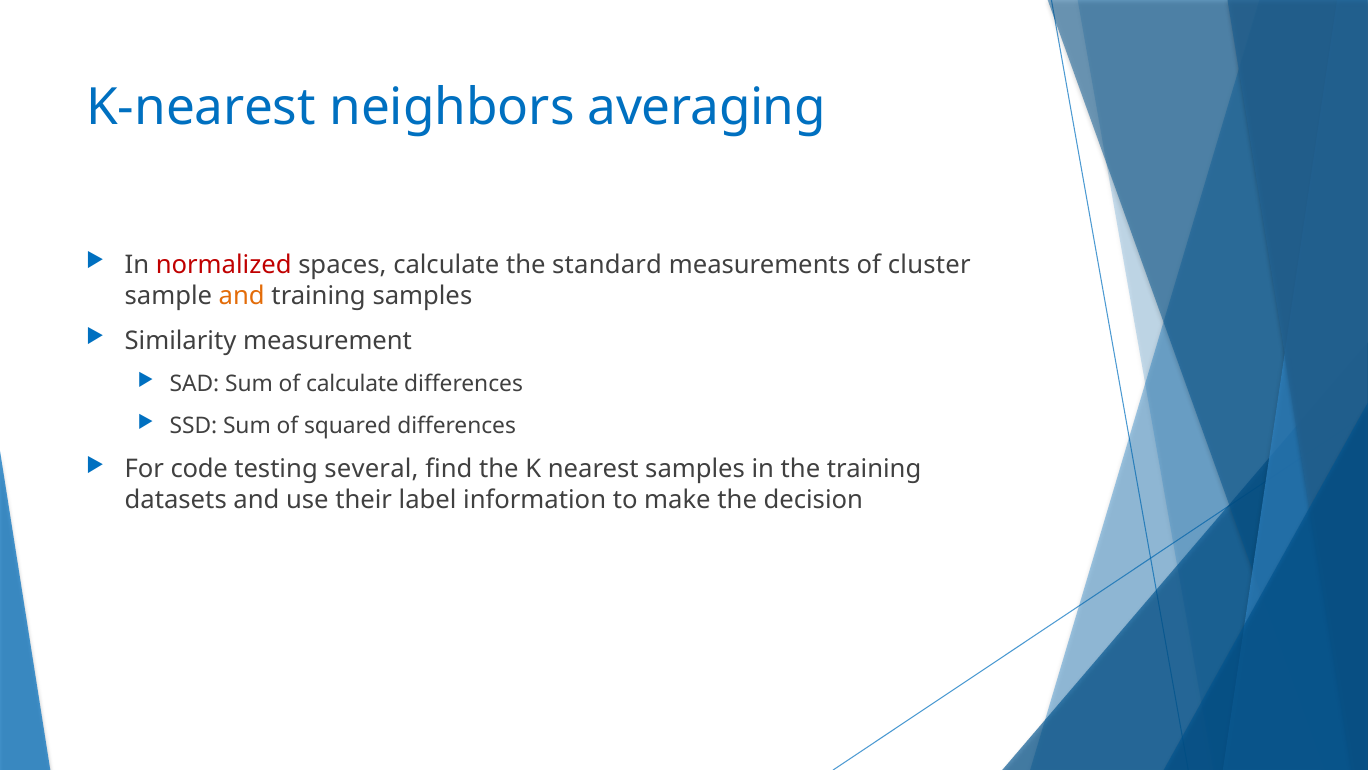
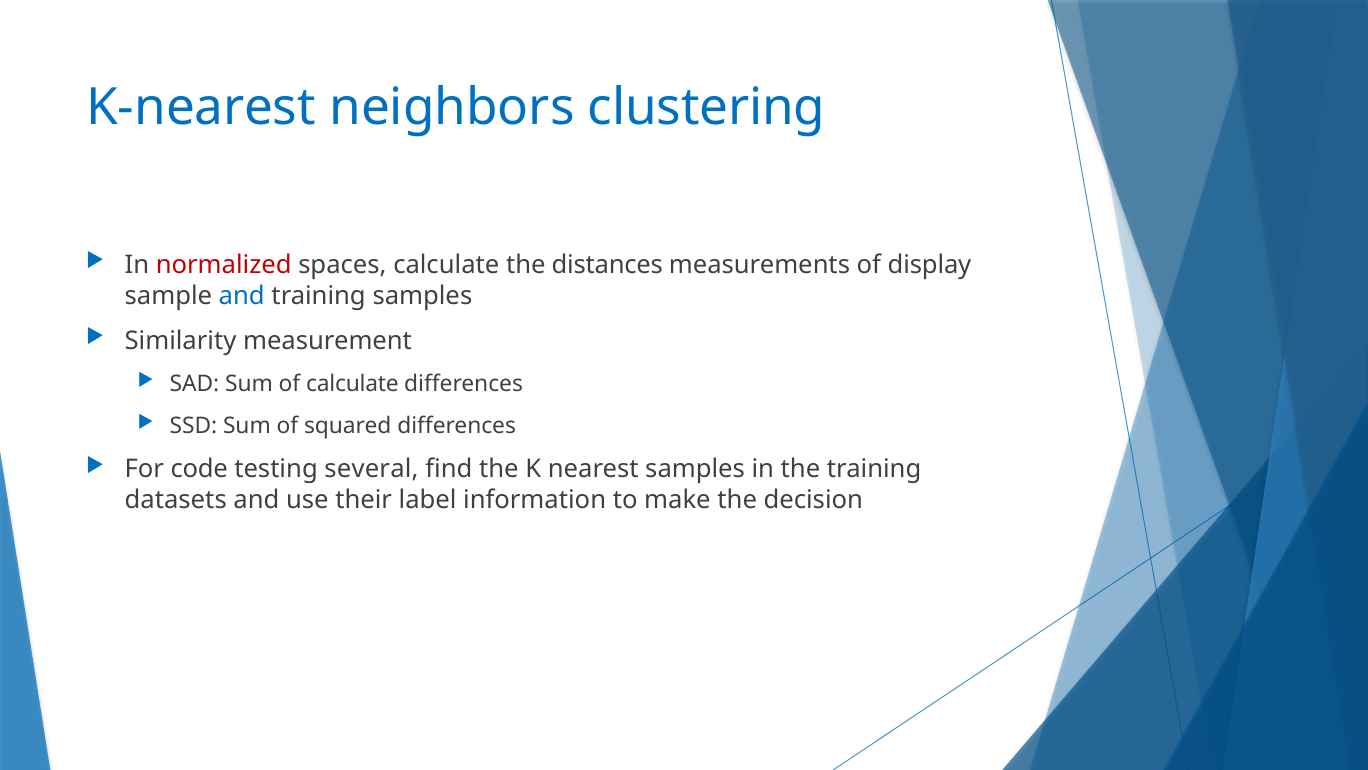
averaging: averaging -> clustering (707, 108)
standard: standard -> distances (607, 265)
cluster: cluster -> display (930, 265)
and colour: orange -> blue (242, 296)
